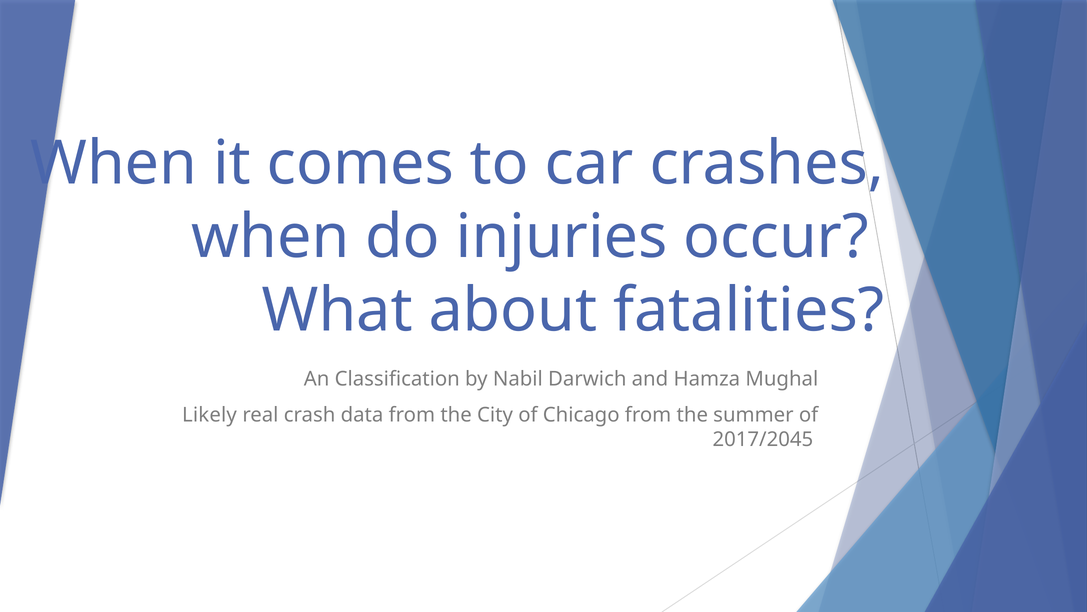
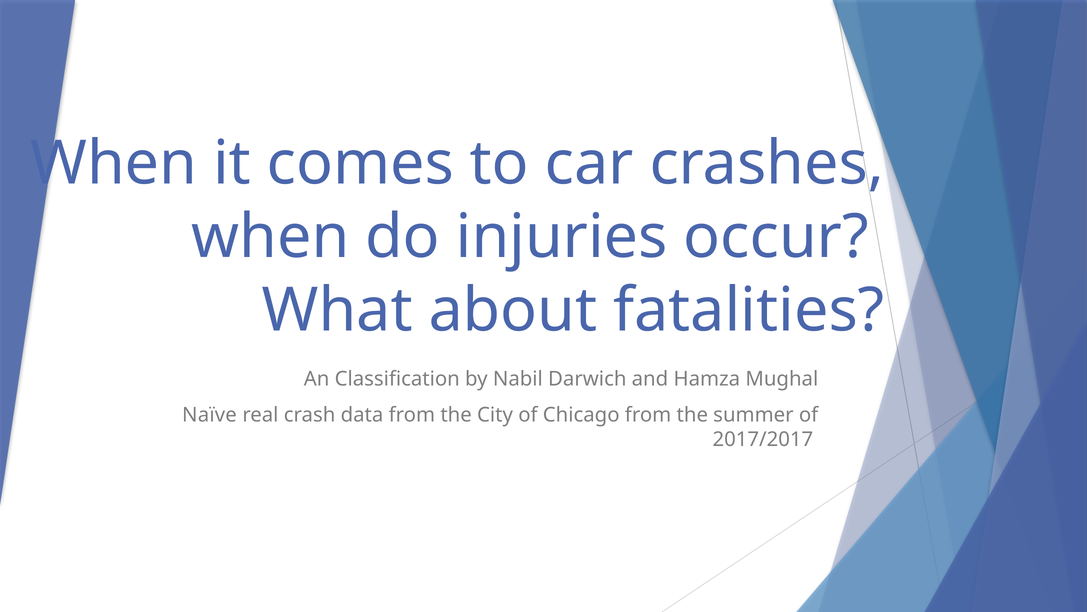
Likely: Likely -> Naïve (209, 415)
2017/2045: 2017/2045 -> 2017/2017 (763, 439)
